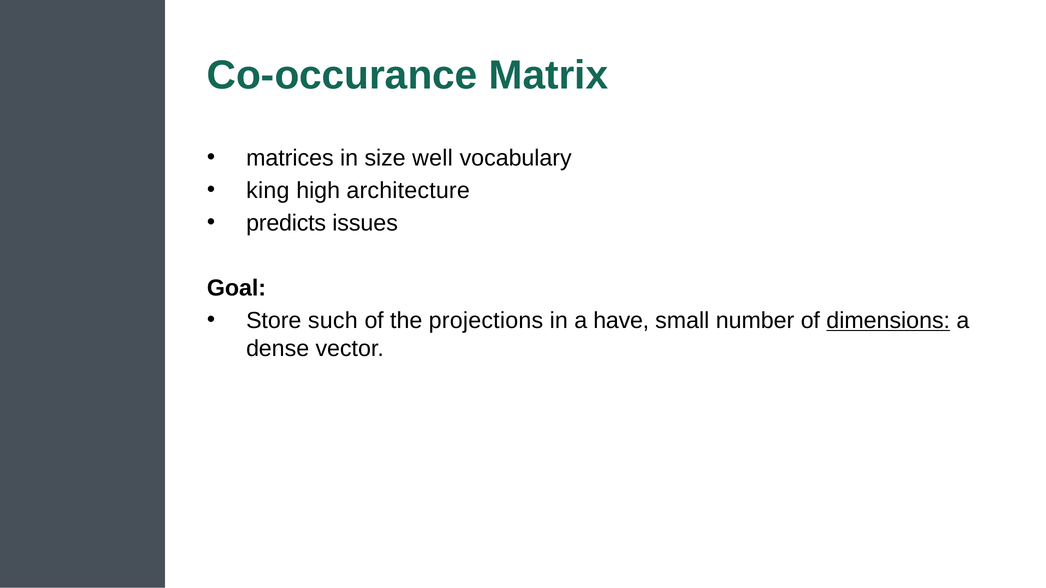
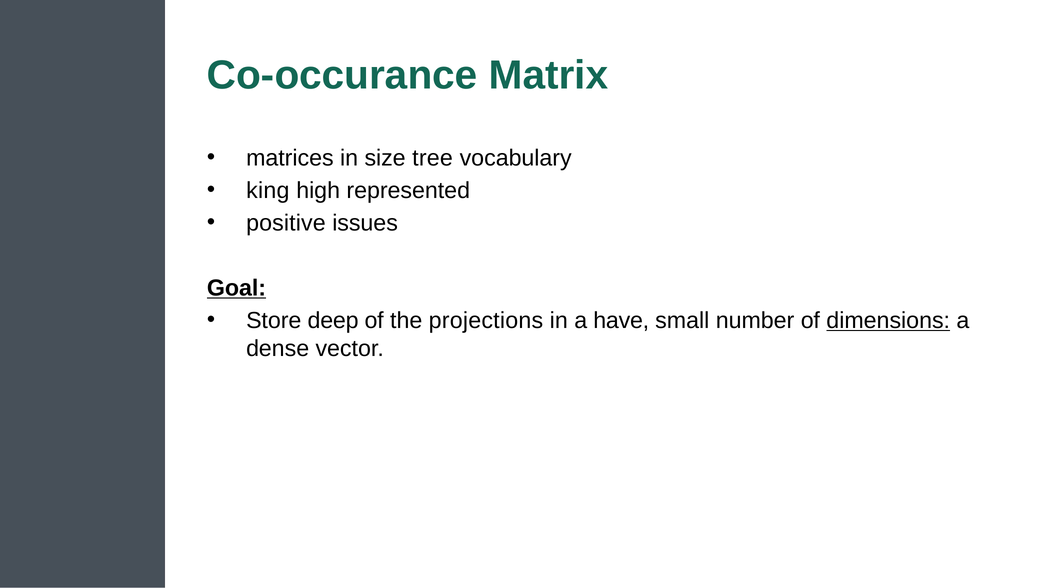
well: well -> tree (433, 158)
architecture: architecture -> represented (408, 191)
predicts: predicts -> positive (286, 223)
Goal underline: none -> present (236, 288)
such: such -> deep (333, 321)
